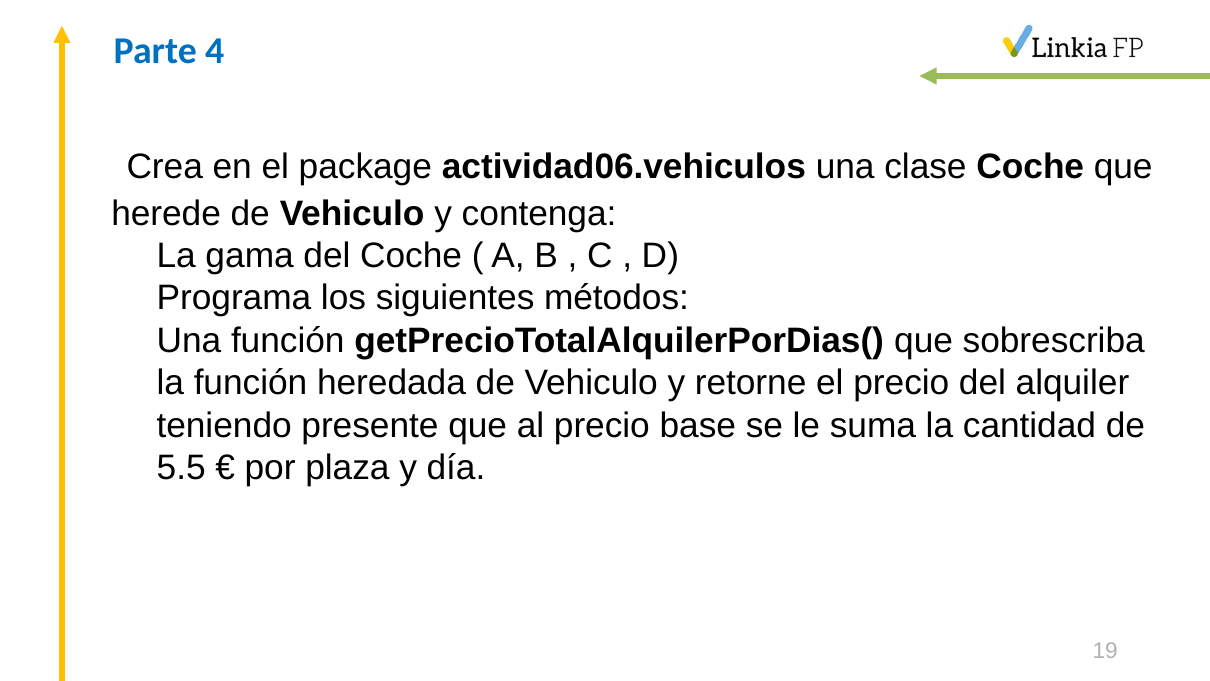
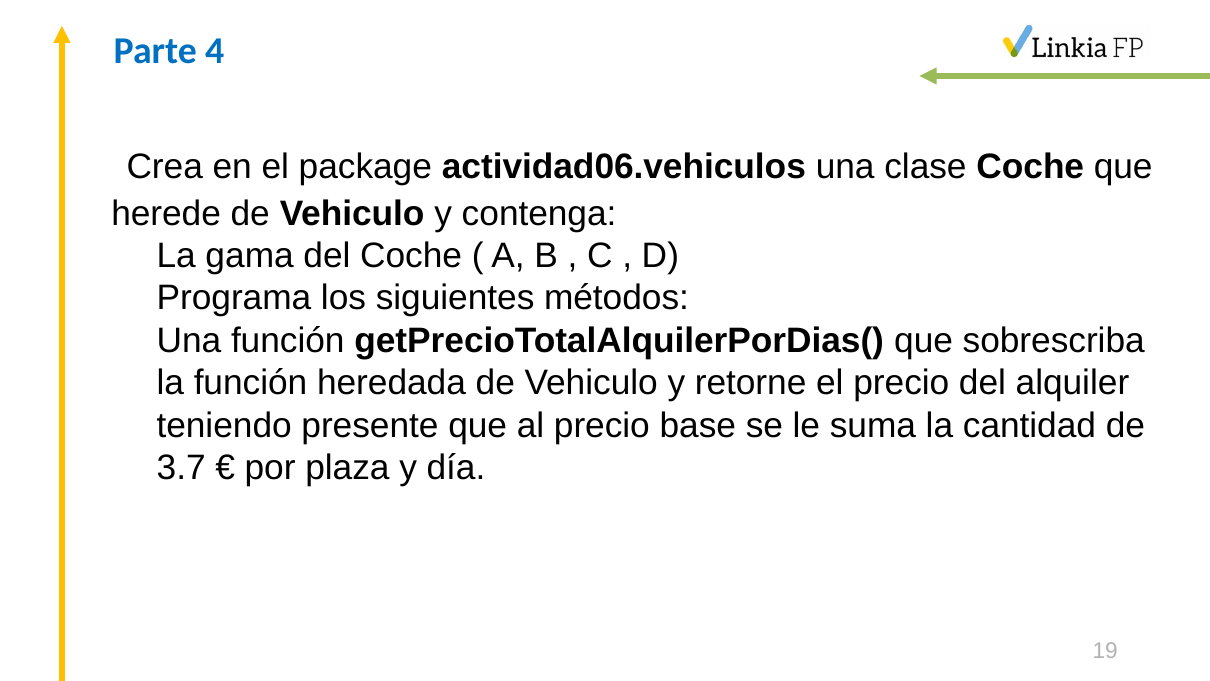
5.5: 5.5 -> 3.7 (181, 468)
